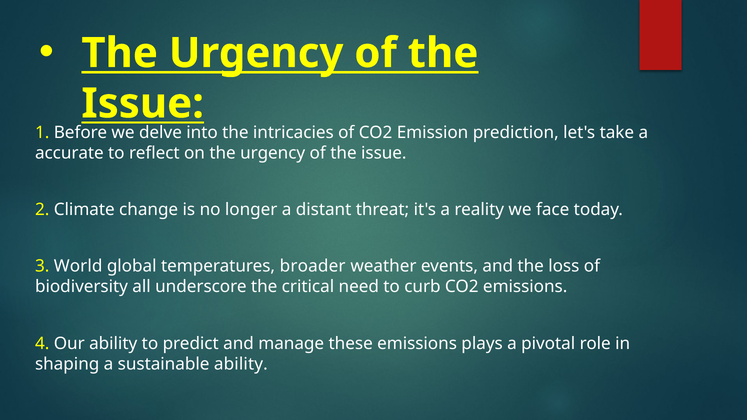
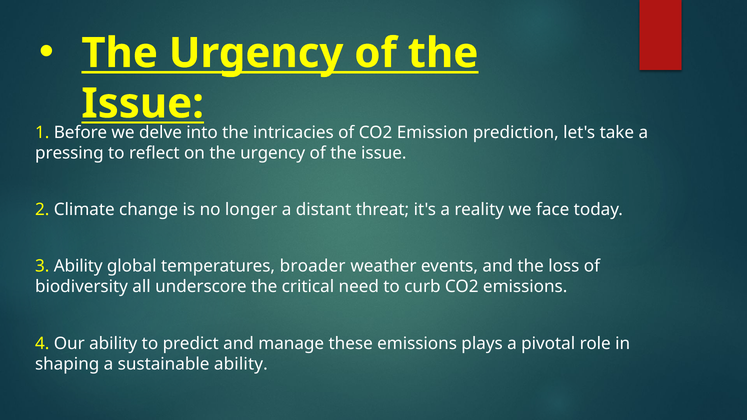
accurate: accurate -> pressing (69, 153)
3 World: World -> Ability (78, 266)
